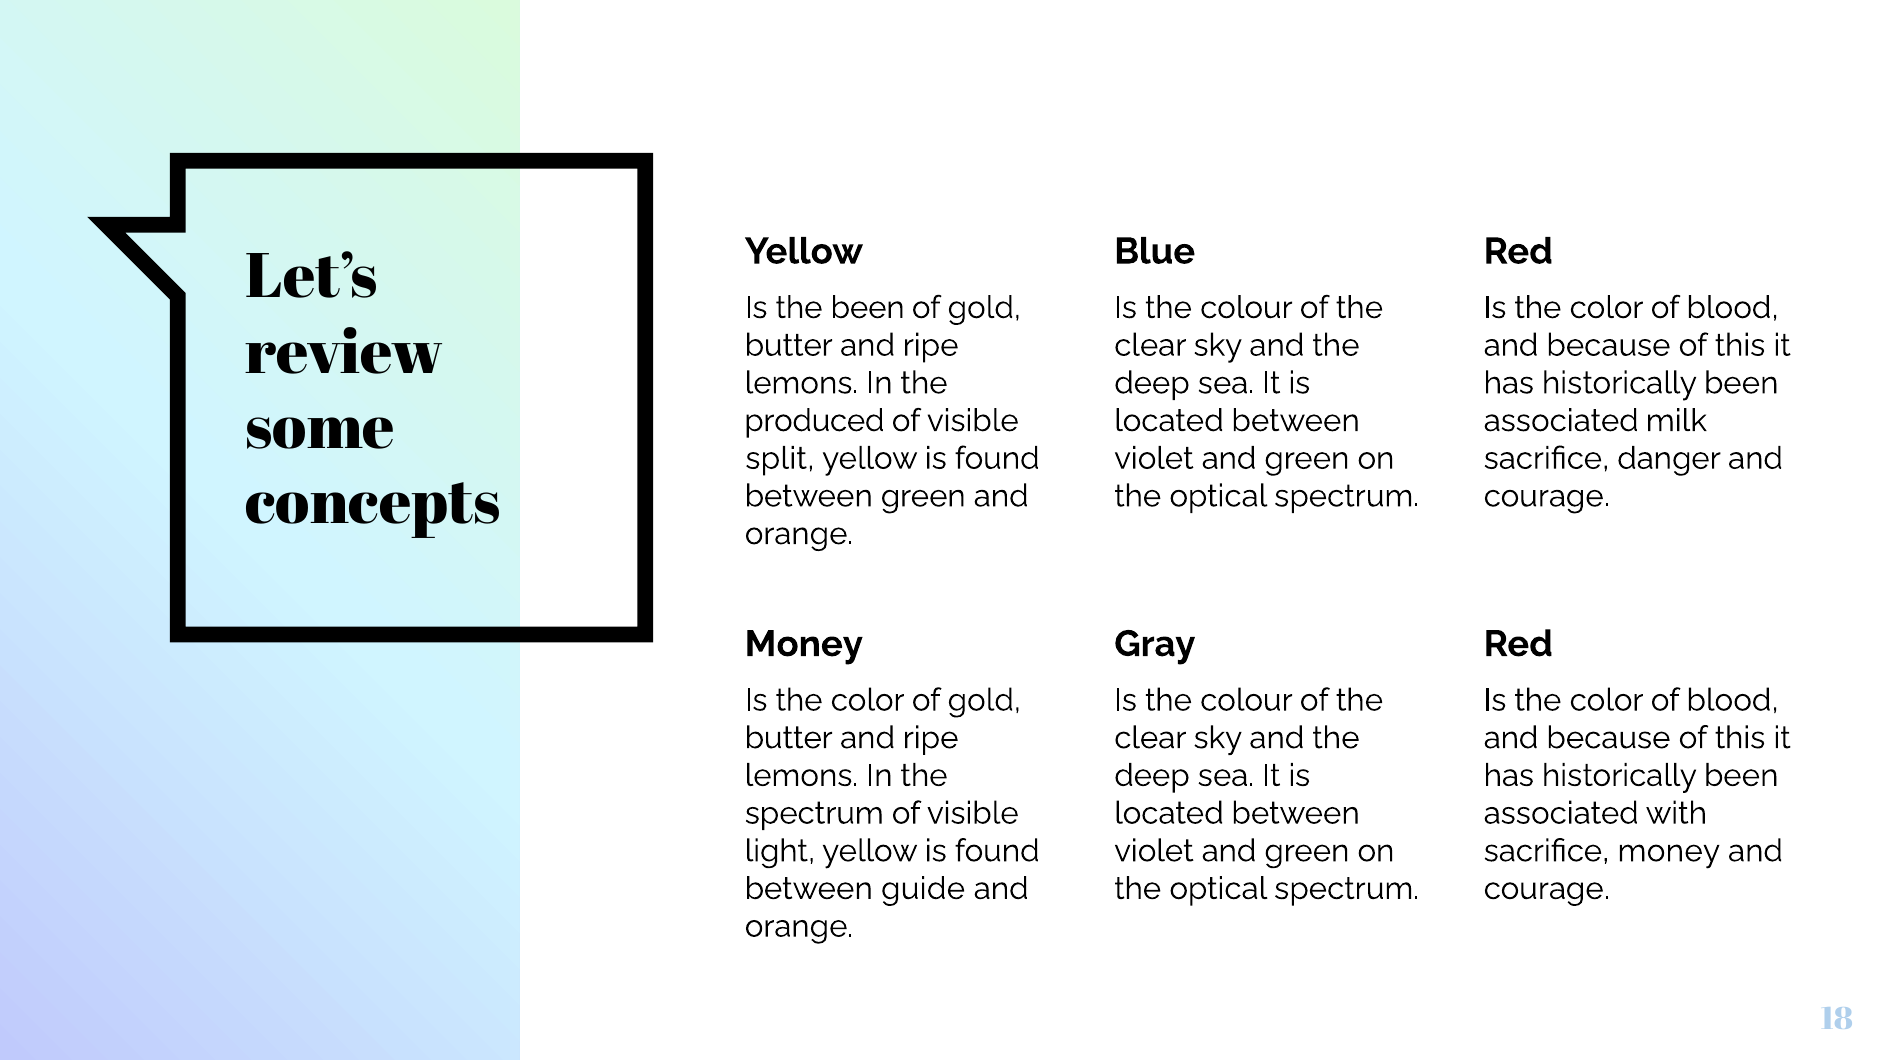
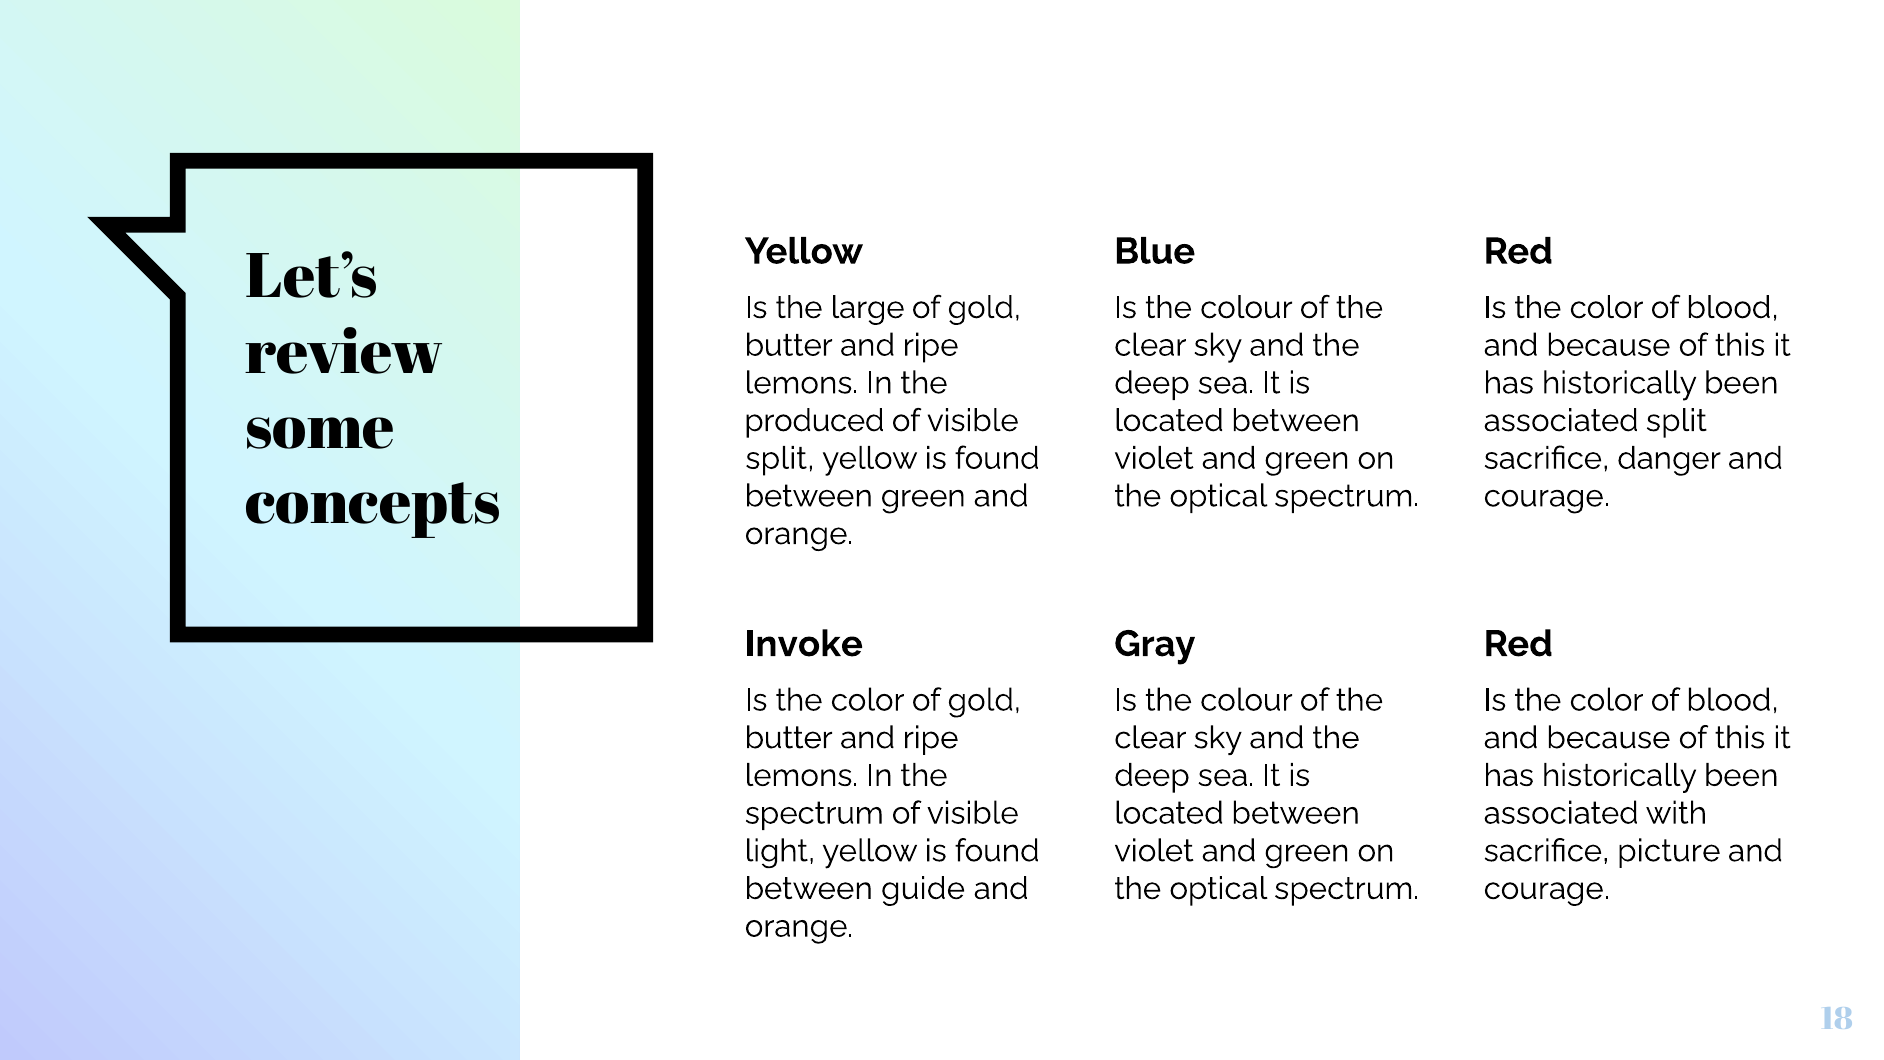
the been: been -> large (868, 308)
associated milk: milk -> split (1676, 421)
Money: Money -> Invoke (804, 644)
sacrifice money: money -> picture (1669, 851)
